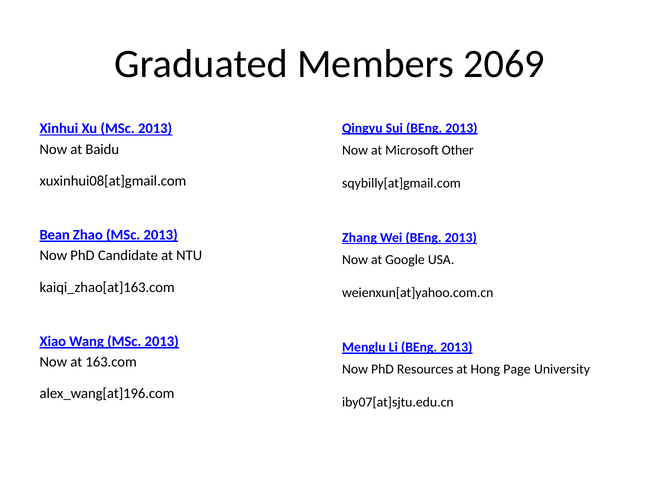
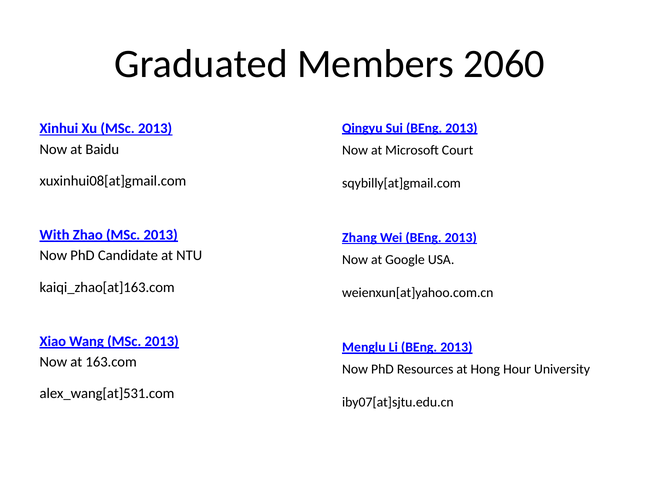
2069: 2069 -> 2060 (504, 64)
Other: Other -> Court (458, 150)
Bean: Bean -> With (55, 235)
Page: Page -> Hour (517, 369)
alex_wang[at]196.com: alex_wang[at]196.com -> alex_wang[at]531.com (107, 394)
